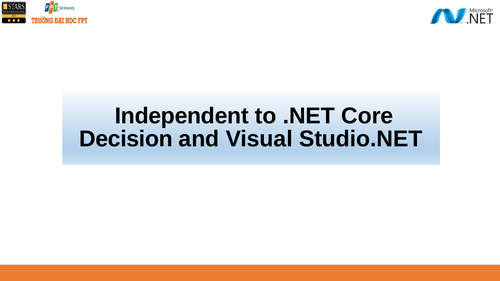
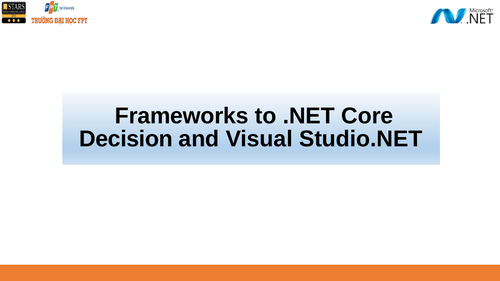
Independent: Independent -> Frameworks (182, 116)
